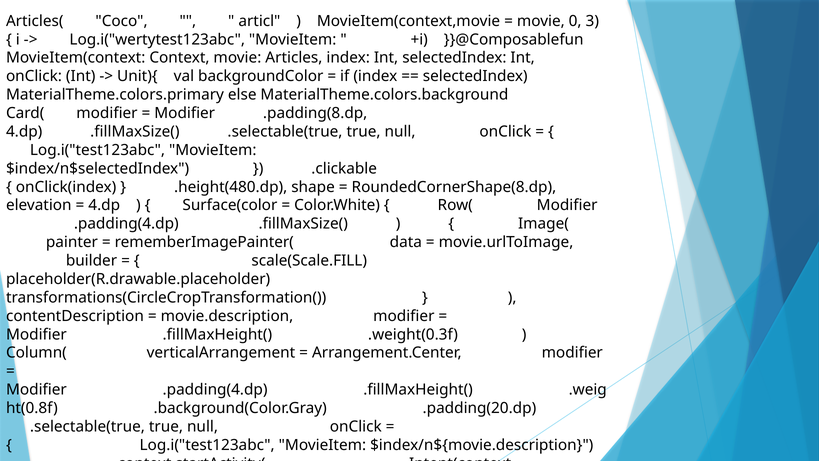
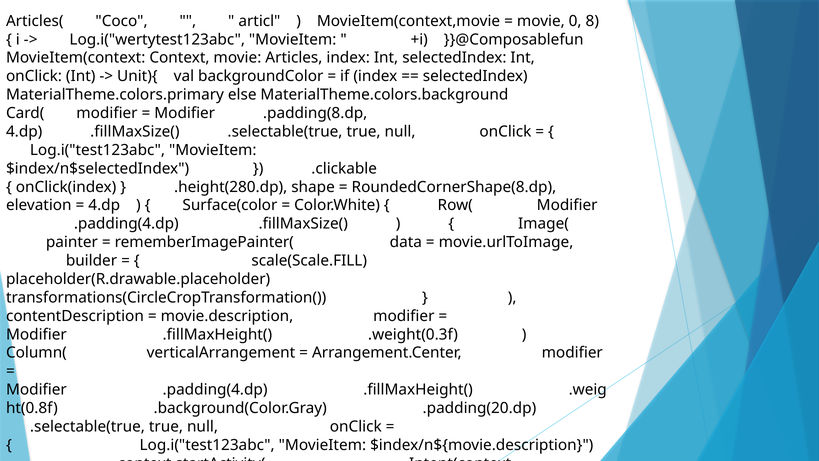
3: 3 -> 8 (592, 21)
.height(480.dp: .height(480.dp -> .height(280.dp (231, 187)
